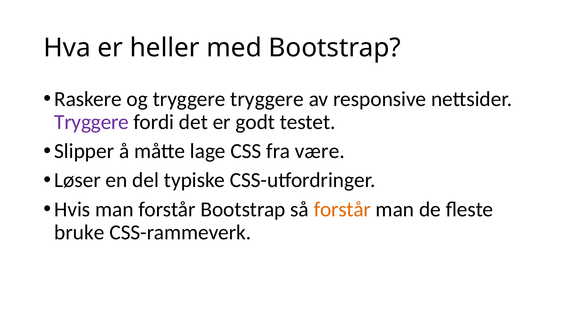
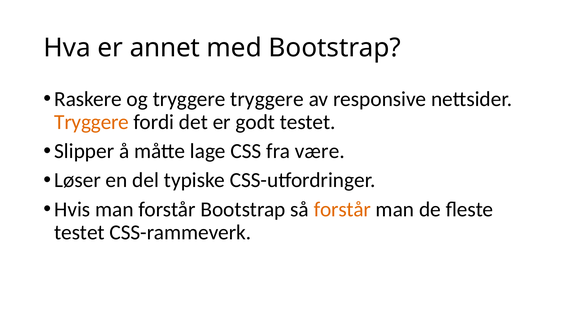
heller: heller -> annet (165, 48)
Tryggere colour: purple -> orange (92, 122)
bruke: bruke -> testet (79, 232)
